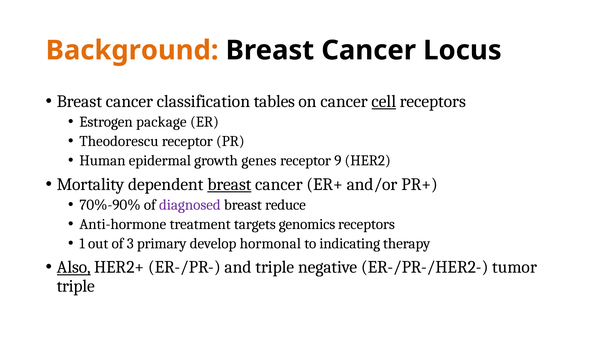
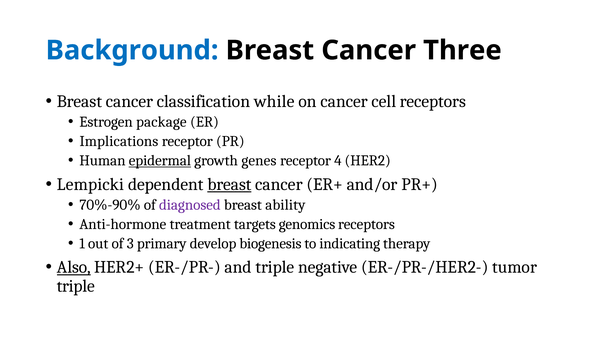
Background colour: orange -> blue (132, 50)
Locus: Locus -> Three (462, 50)
tables: tables -> while (274, 101)
cell underline: present -> none (384, 101)
Theodorescu: Theodorescu -> Implications (119, 141)
epidermal underline: none -> present (160, 160)
9: 9 -> 4 (338, 160)
Mortality: Mortality -> Lempicki (91, 184)
reduce: reduce -> ability (285, 205)
hormonal: hormonal -> biogenesis (270, 243)
